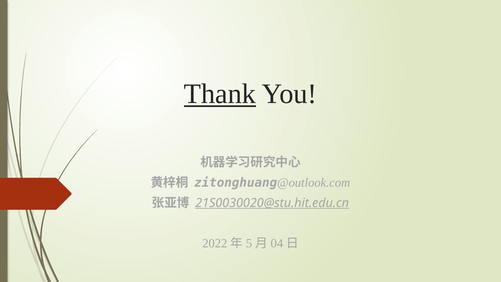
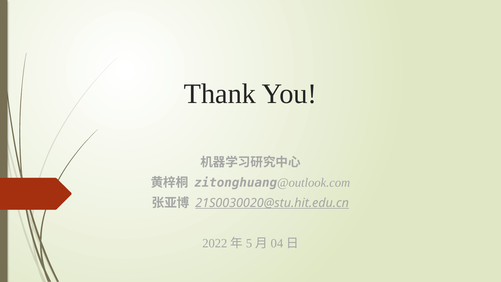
Thank underline: present -> none (220, 94)
